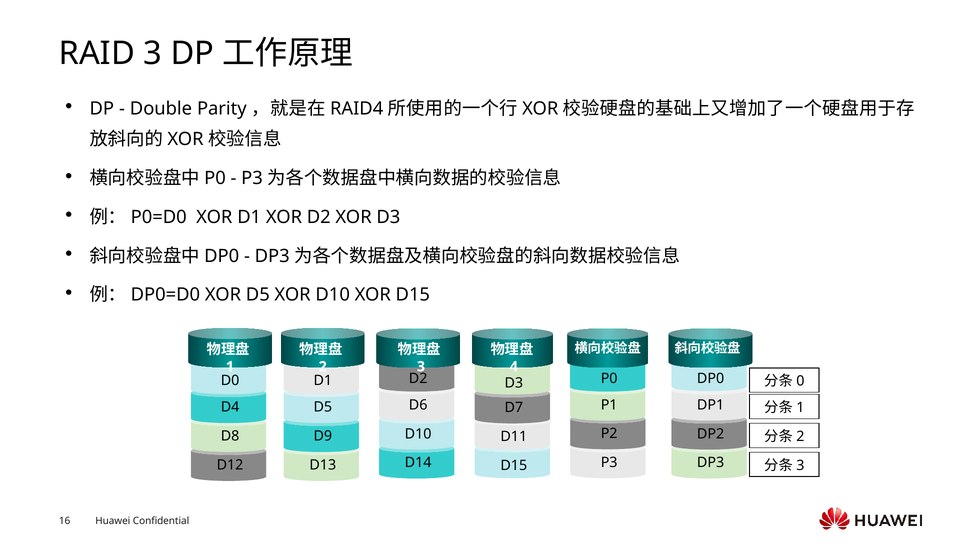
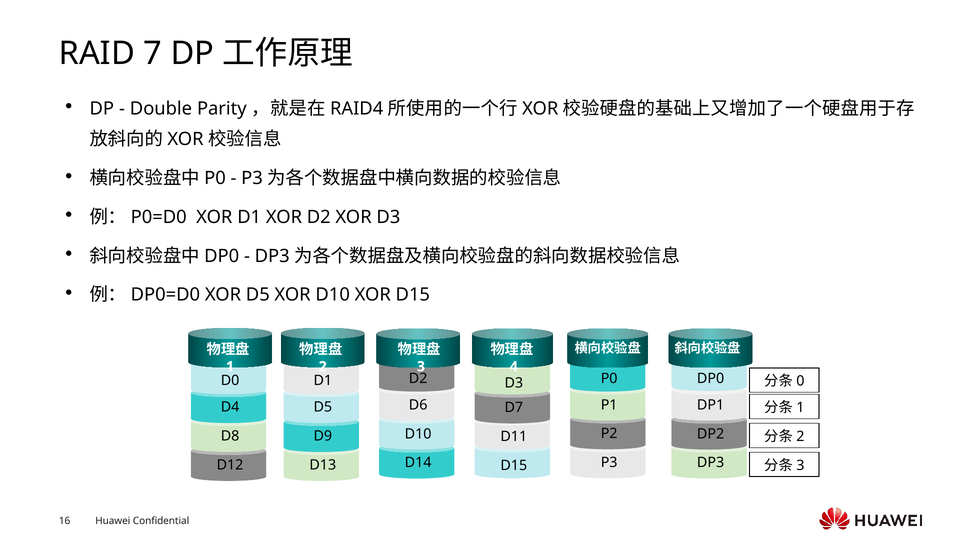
RAID 3: 3 -> 7 (153, 53)
